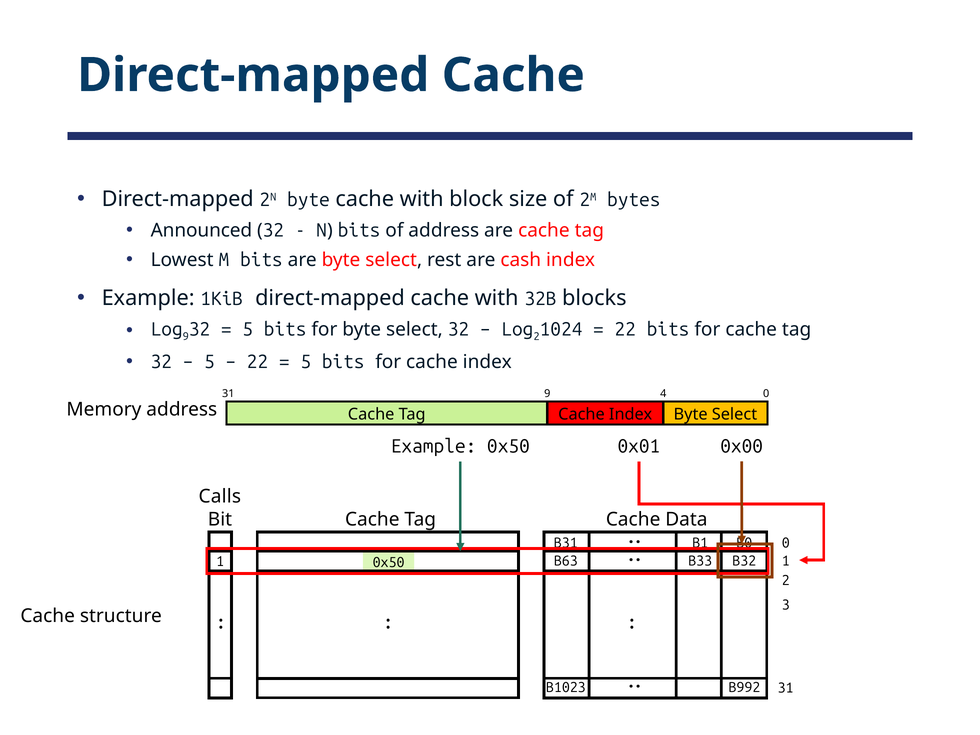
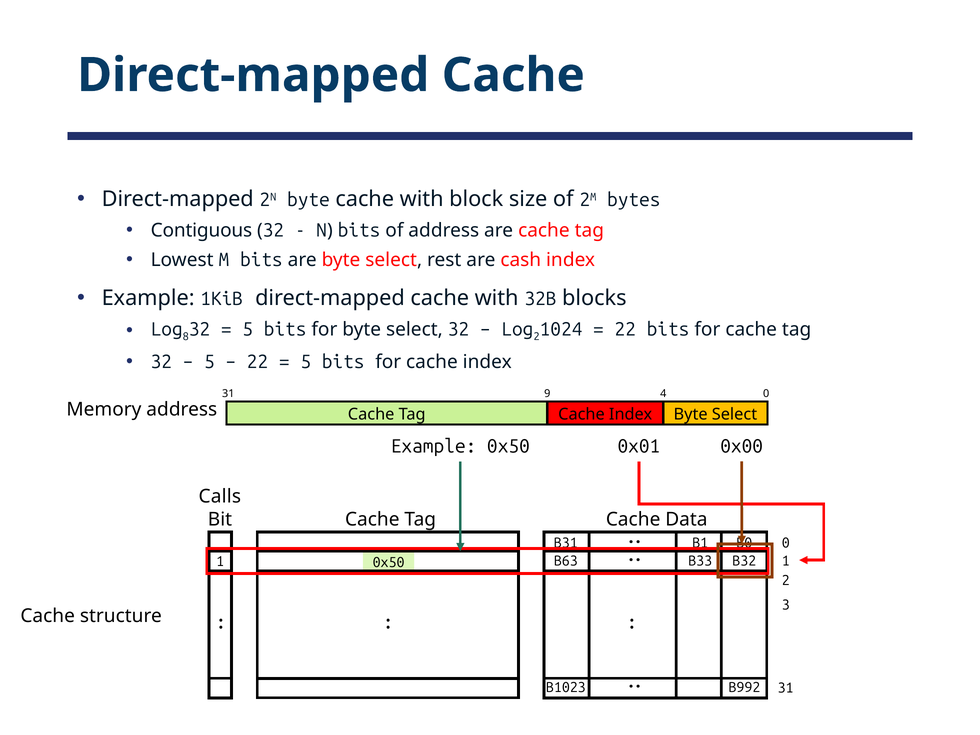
Announced: Announced -> Contiguous (201, 230)
9: 9 -> 8 (186, 337)
